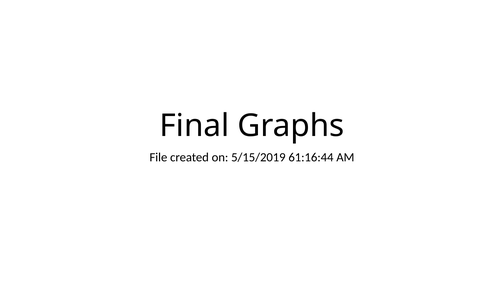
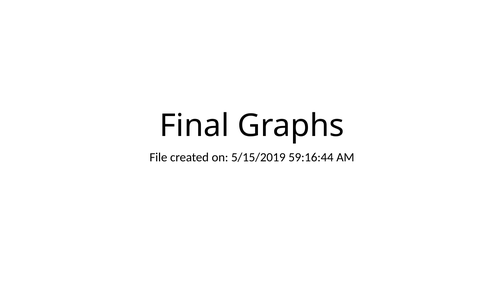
61:16:44: 61:16:44 -> 59:16:44 (311, 158)
